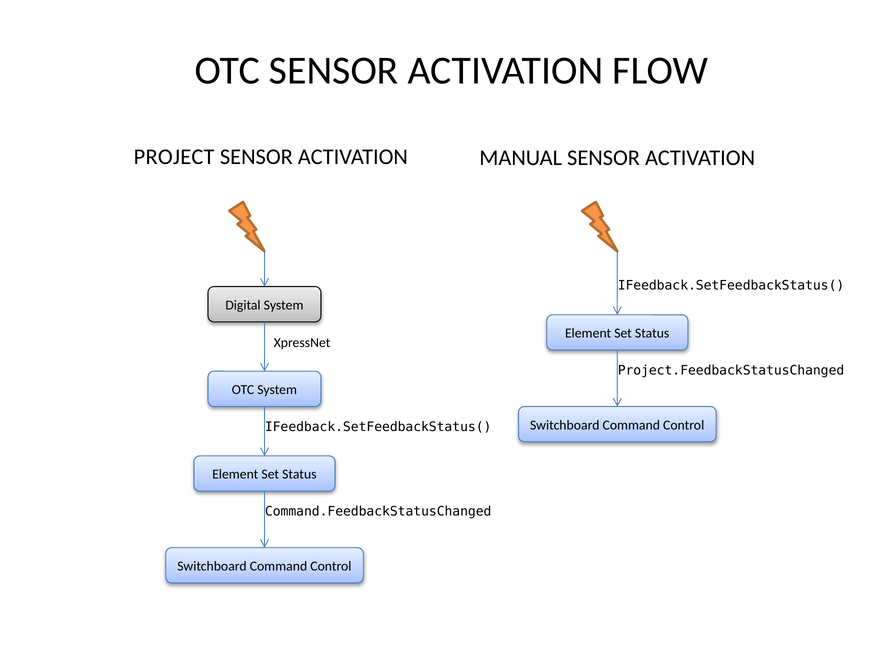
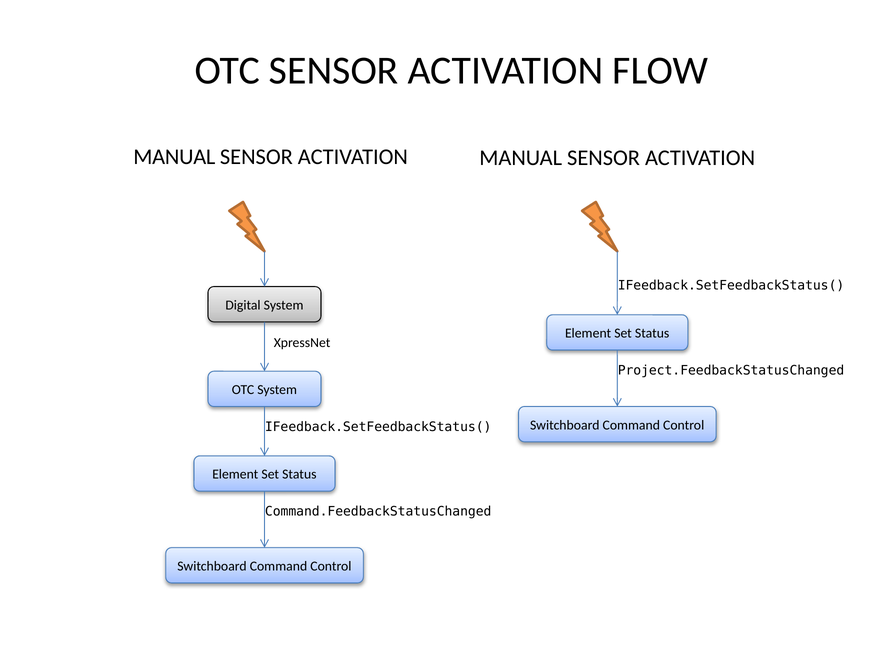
PROJECT: PROJECT -> MANUAL (174, 157)
